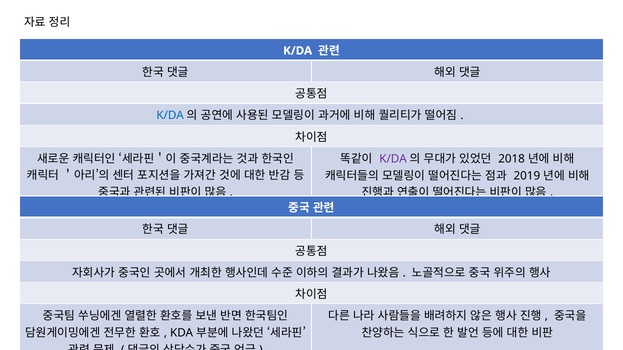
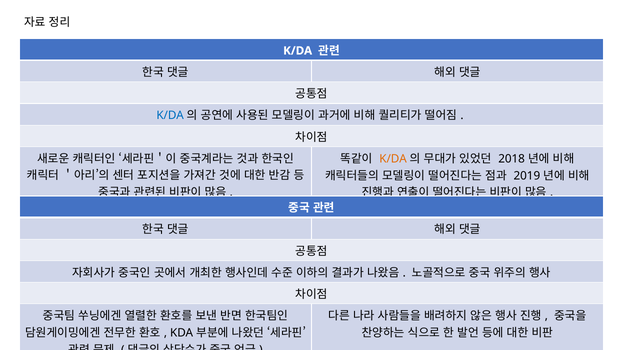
K/DA colour: purple -> orange (393, 159)
